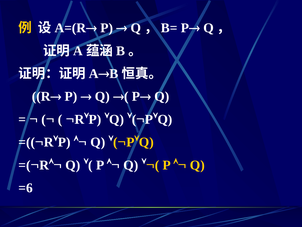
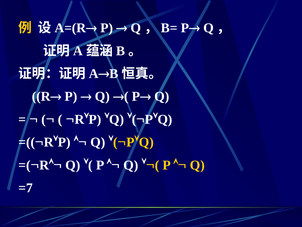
=6: =6 -> =7 (26, 188)
